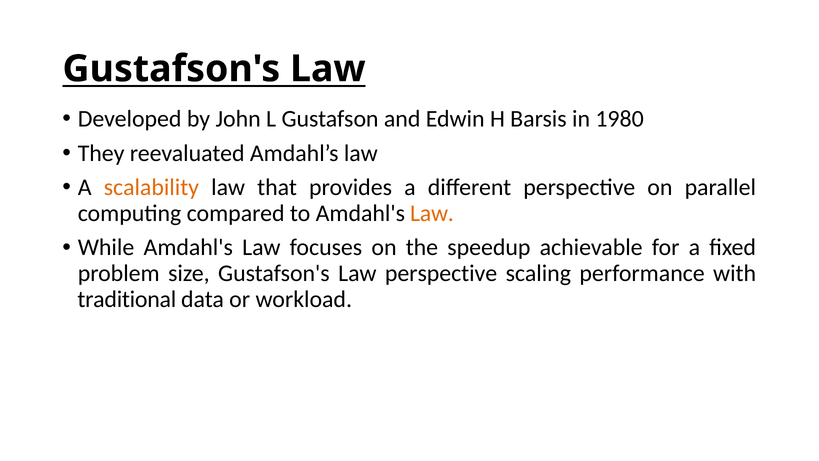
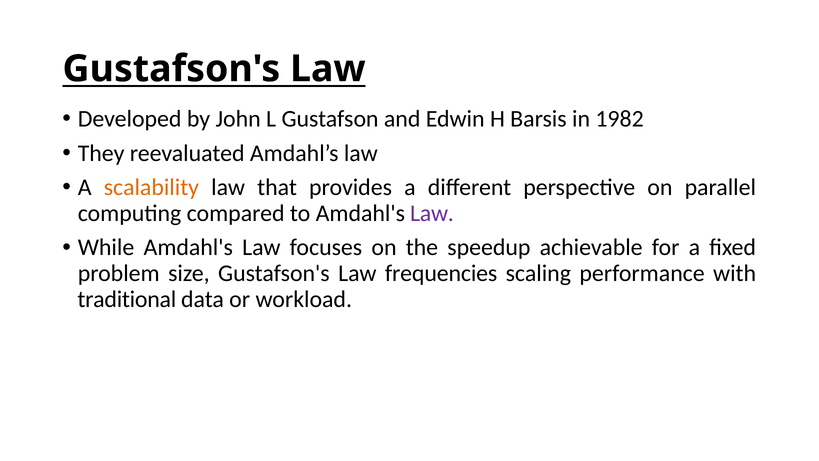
1980: 1980 -> 1982 (620, 119)
Law colour: orange -> purple (432, 213)
Law perspective: perspective -> frequencies (441, 273)
